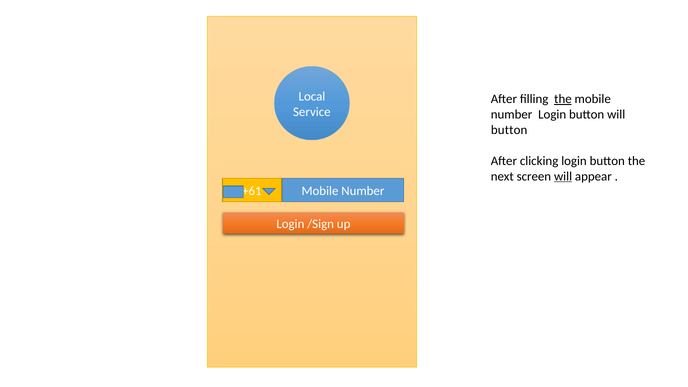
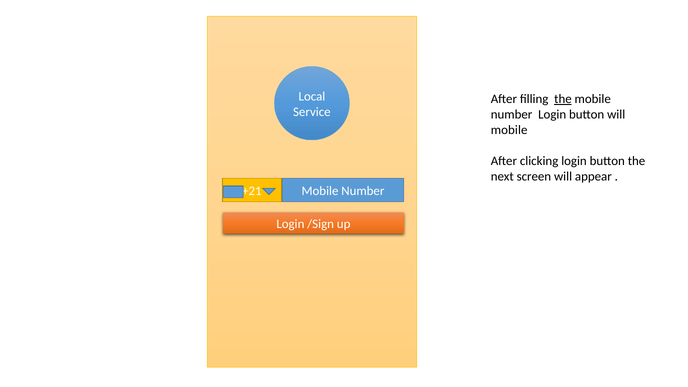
button: button -> mobile (509, 130)
will underline: present -> none (563, 176)
+61: +61 -> +21 (252, 191)
